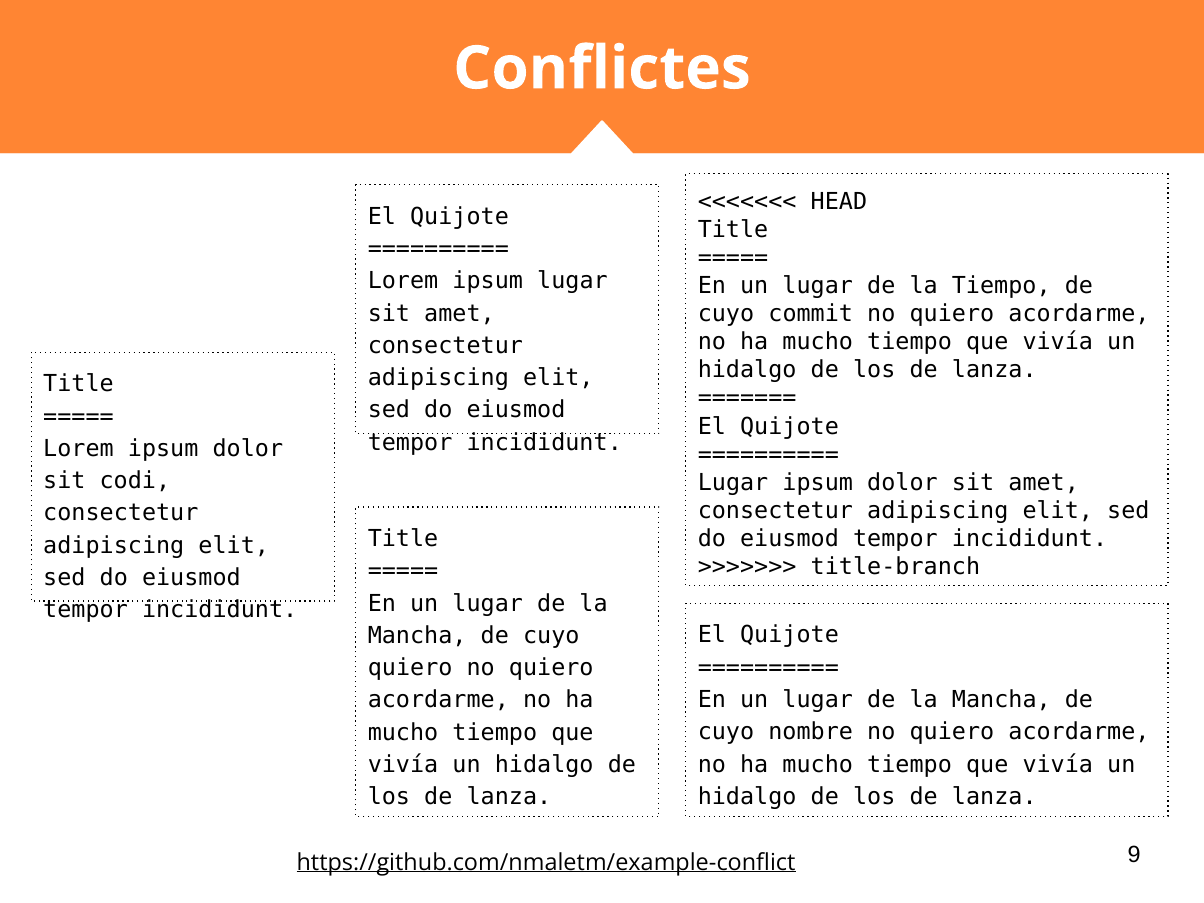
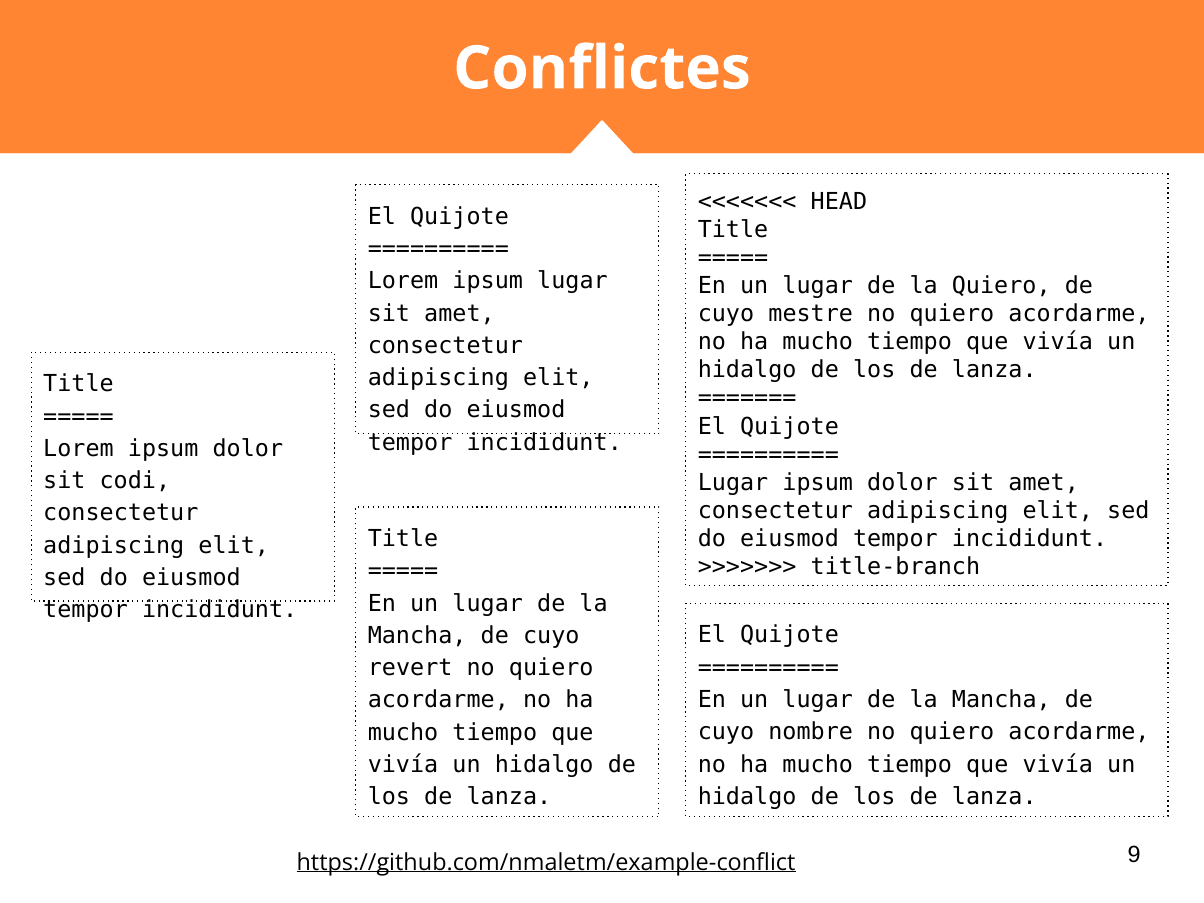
la Tiempo: Tiempo -> Quiero (1001, 286)
commit: commit -> mestre (811, 314)
quiero: quiero -> revert (410, 668)
